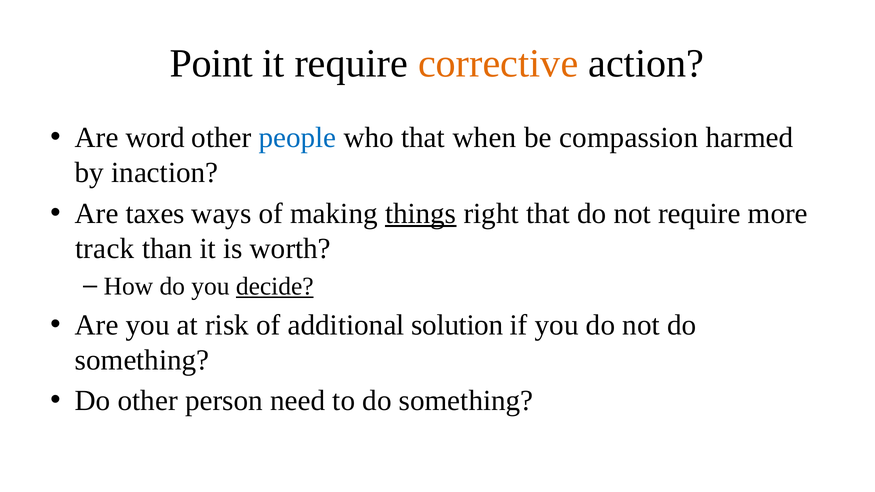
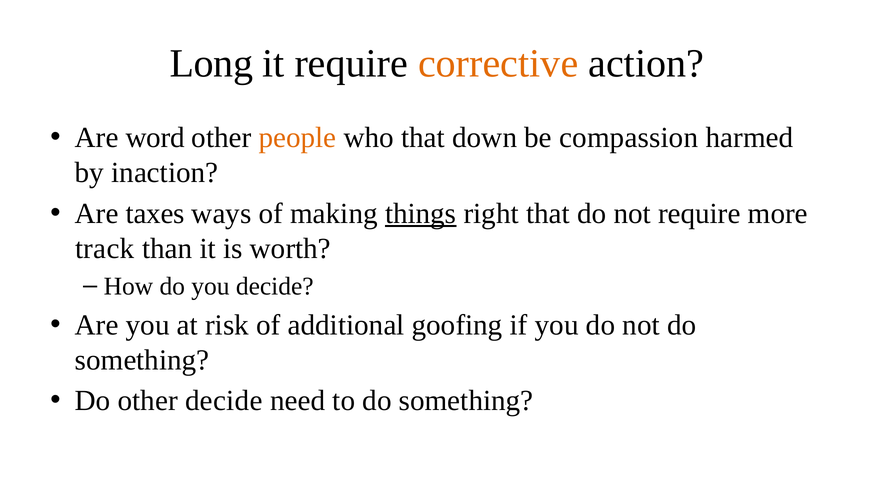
Point: Point -> Long (211, 64)
people colour: blue -> orange (298, 138)
when: when -> down (485, 138)
decide underline: present -> none (275, 286)
solution: solution -> goofing (457, 325)
other person: person -> decide (224, 401)
